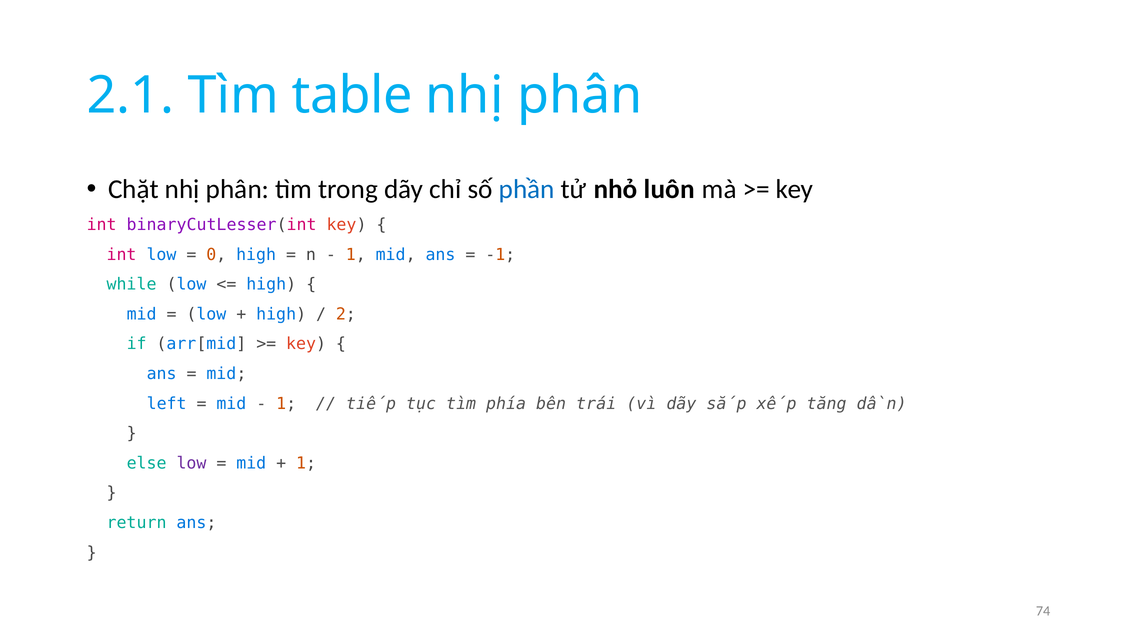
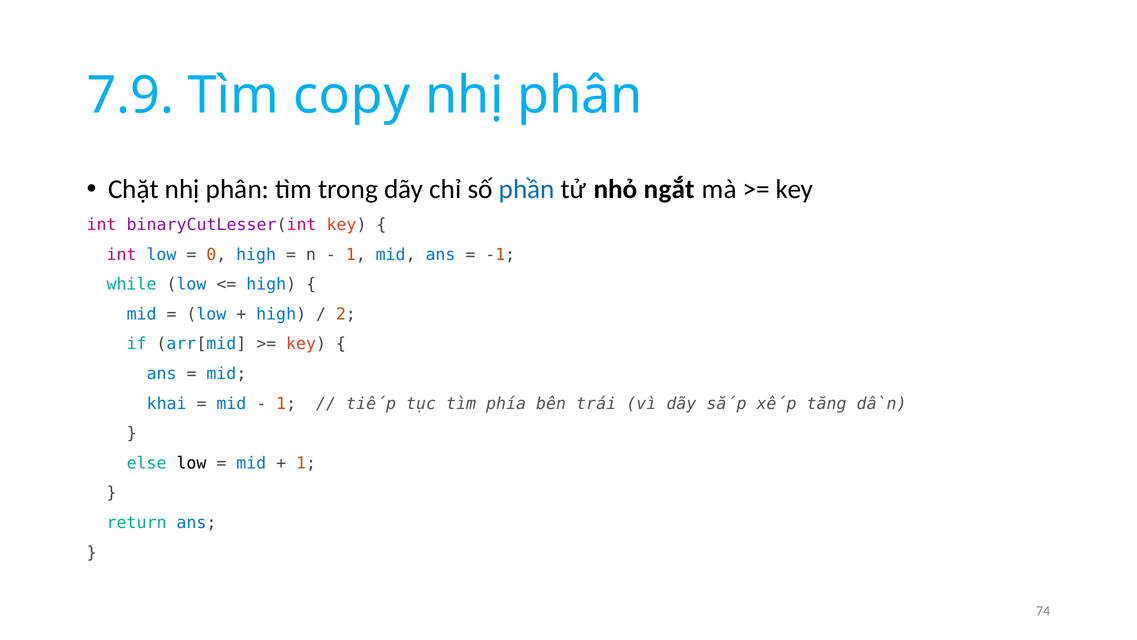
2.1: 2.1 -> 7.9 (130, 96)
table: table -> copy (352, 96)
luôn: luôn -> ngắt (669, 189)
left: left -> khai (167, 403)
low colour: purple -> black (191, 463)
